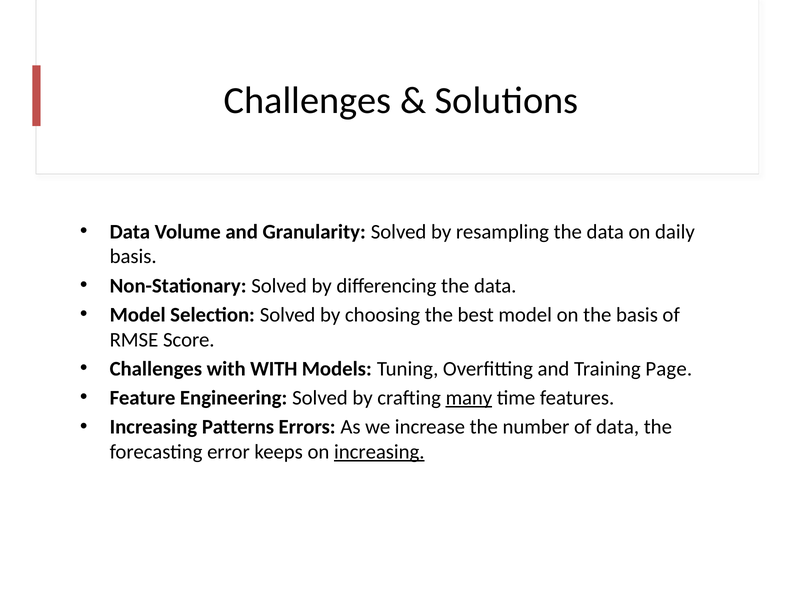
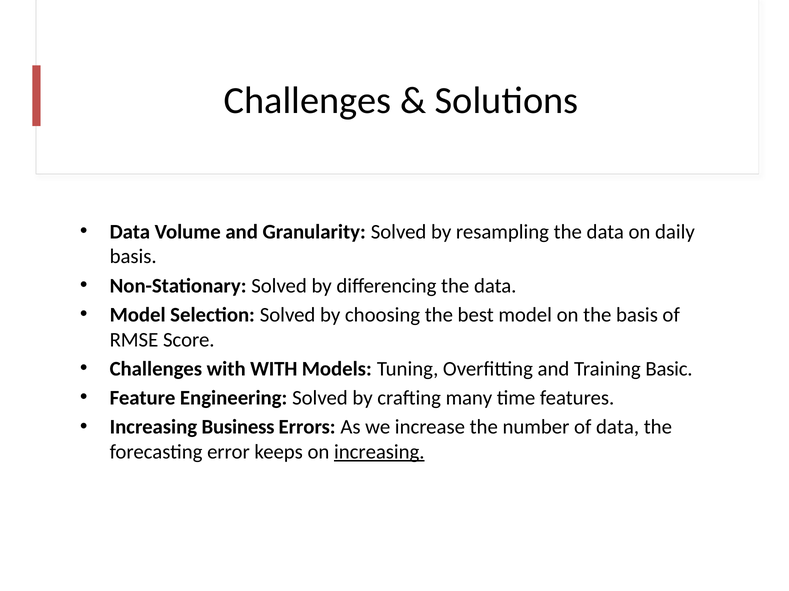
Page: Page -> Basic (669, 369)
many underline: present -> none (469, 398)
Patterns: Patterns -> Business (238, 427)
